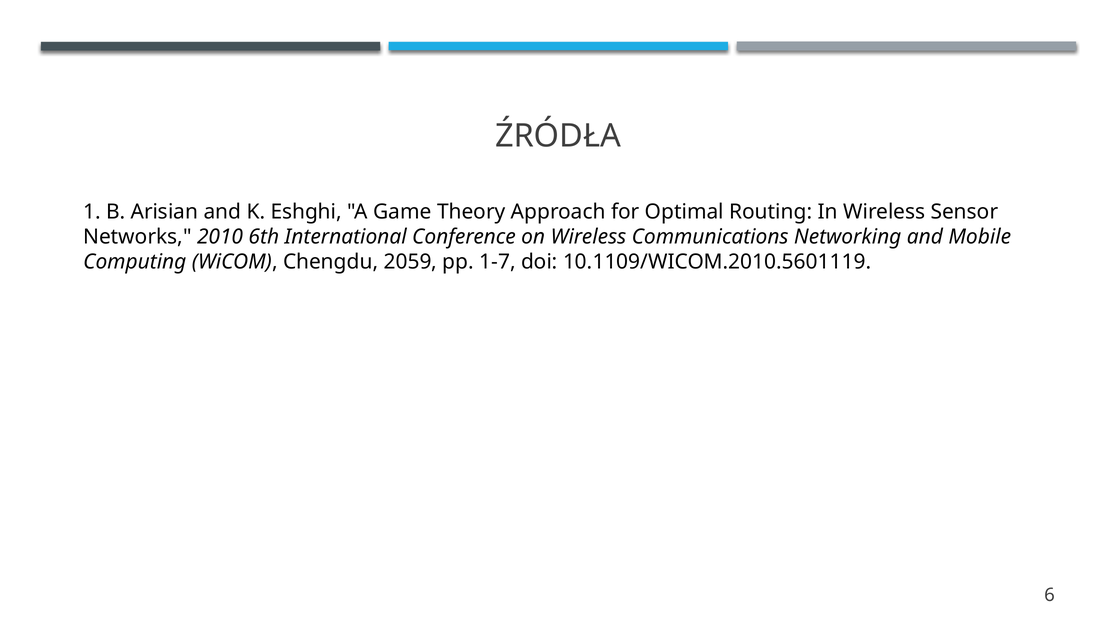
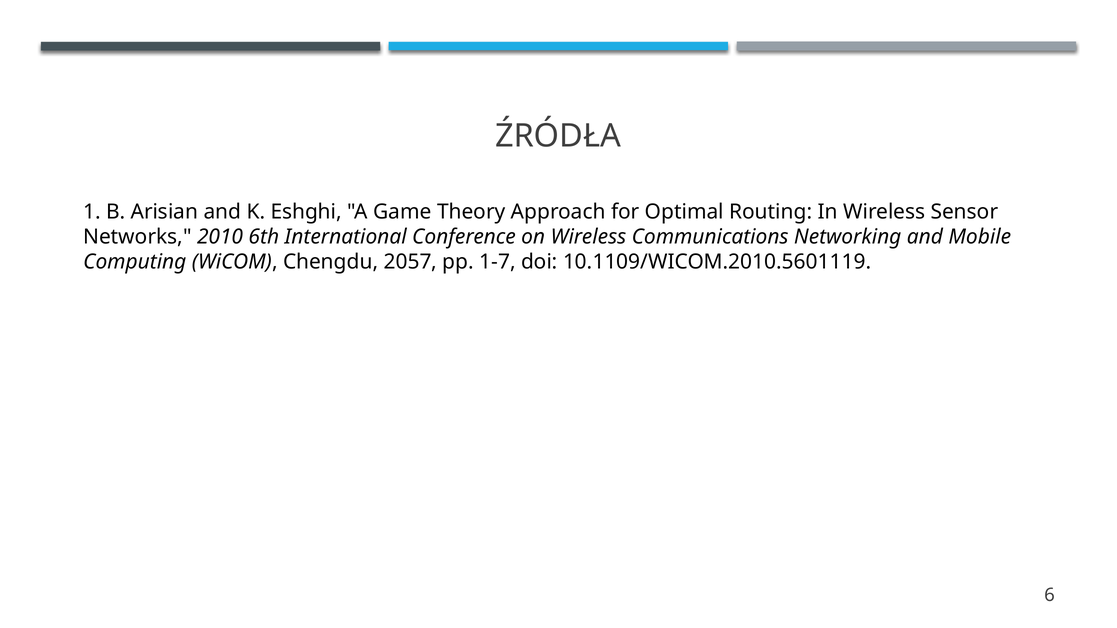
2059: 2059 -> 2057 (410, 262)
